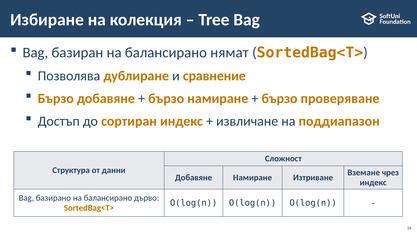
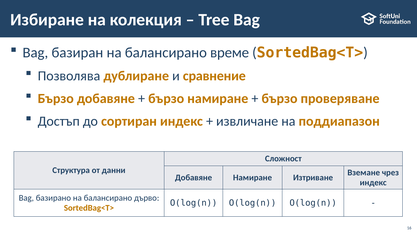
нямат: нямат -> време (230, 53)
